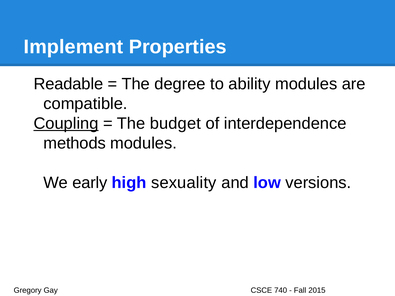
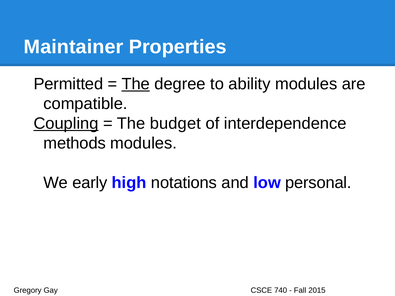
Implement: Implement -> Maintainer (73, 47)
Readable: Readable -> Permitted (68, 84)
The underline: none -> present (136, 84)
sexuality: sexuality -> notations (184, 183)
versions: versions -> personal (318, 183)
